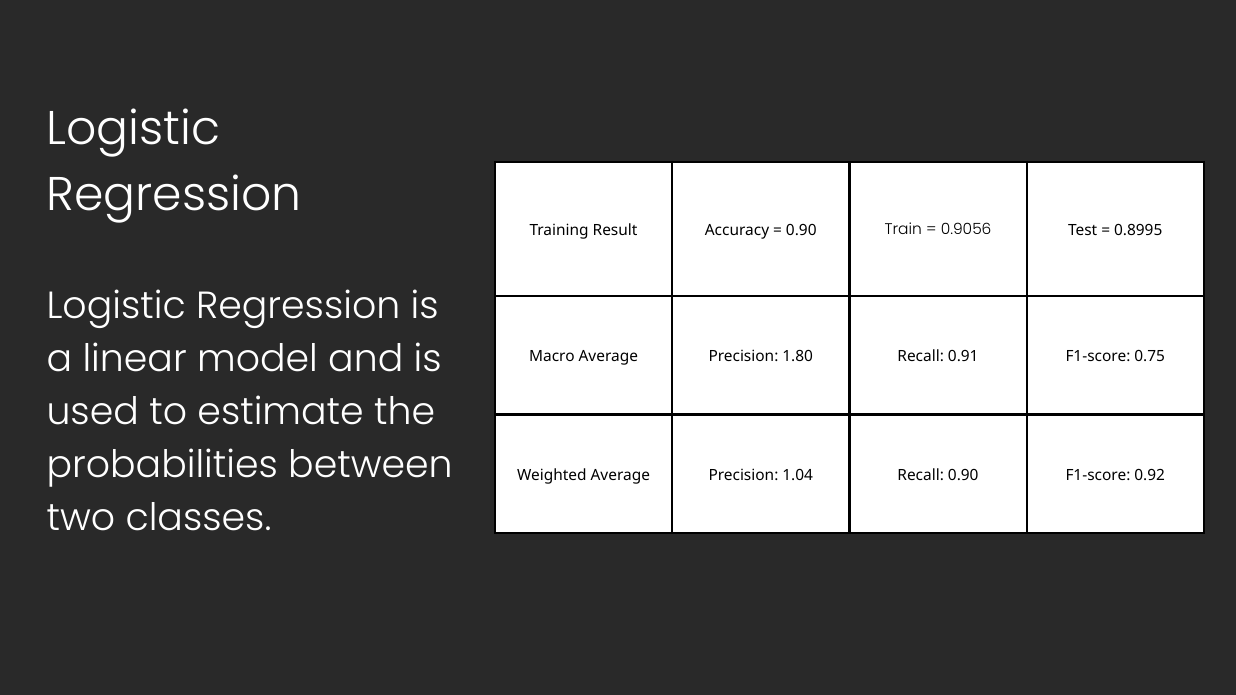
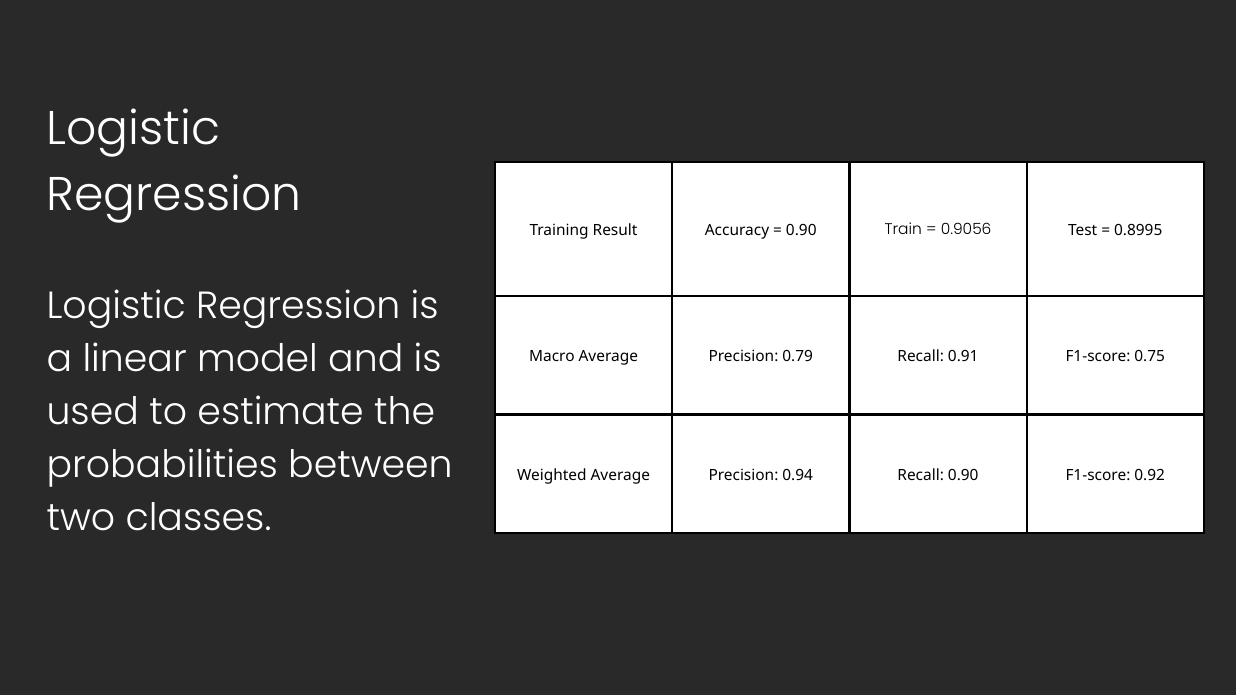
1.80: 1.80 -> 0.79 (798, 357)
1.04: 1.04 -> 0.94 (798, 475)
